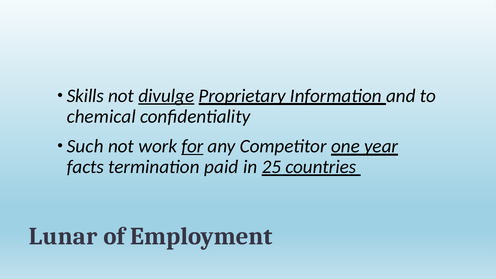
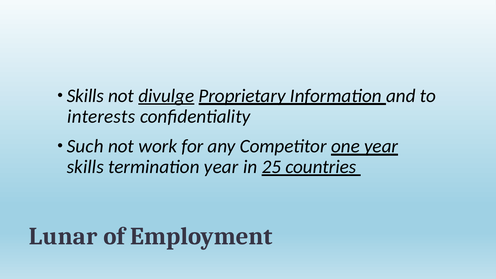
chemical: chemical -> interests (101, 116)
for underline: present -> none (192, 146)
facts: facts -> skills (85, 167)
termination paid: paid -> year (221, 167)
